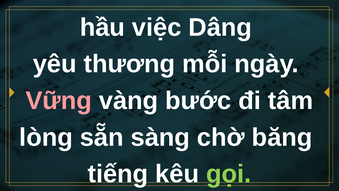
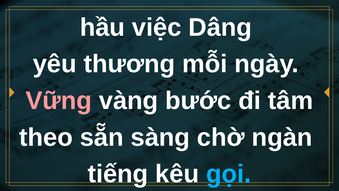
lòng: lòng -> theo (46, 137)
băng: băng -> ngàn (282, 137)
gọi colour: light green -> light blue (229, 174)
